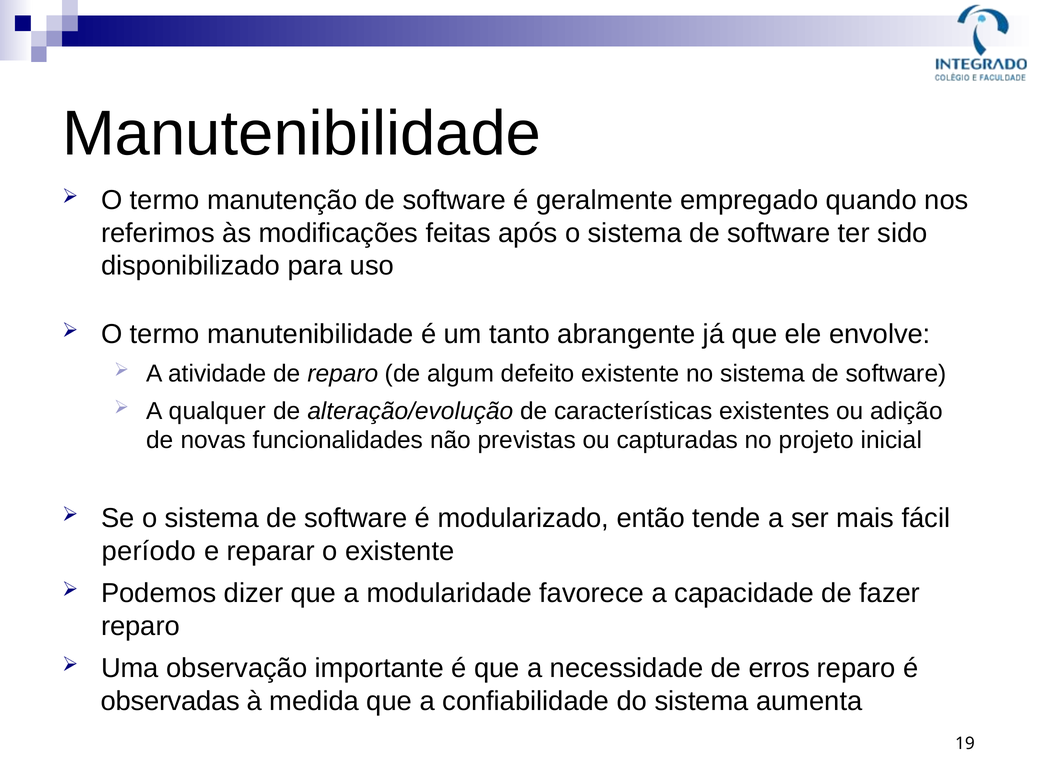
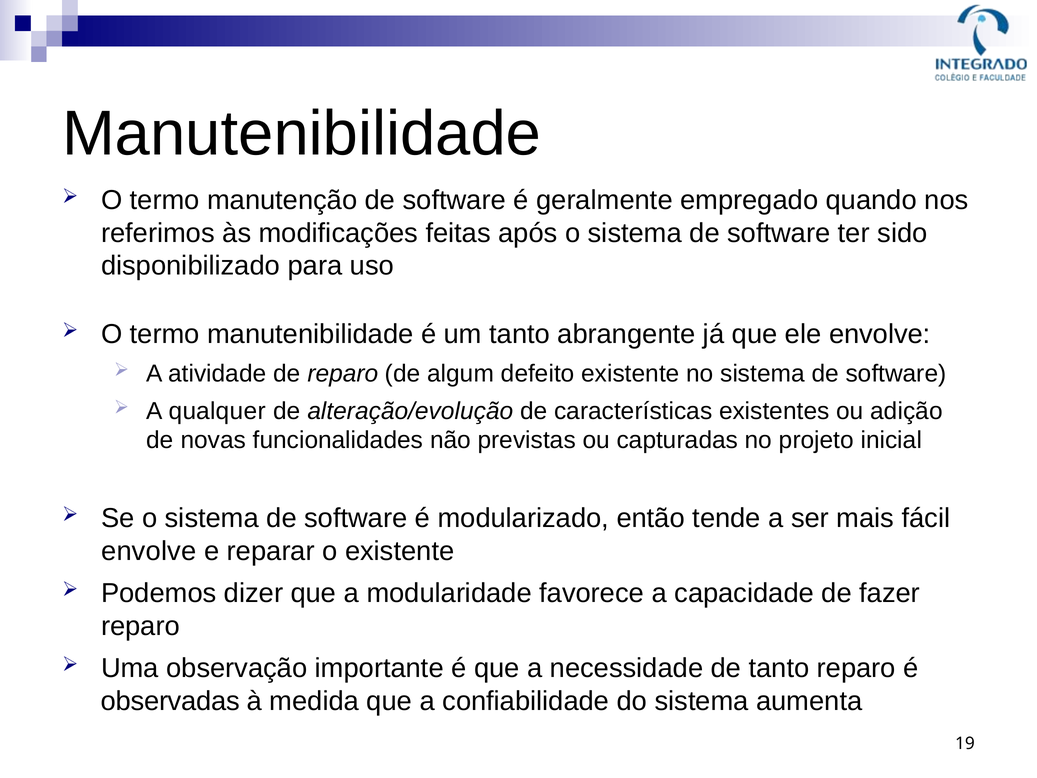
período: período -> envolve (149, 551)
de erros: erros -> tanto (779, 668)
